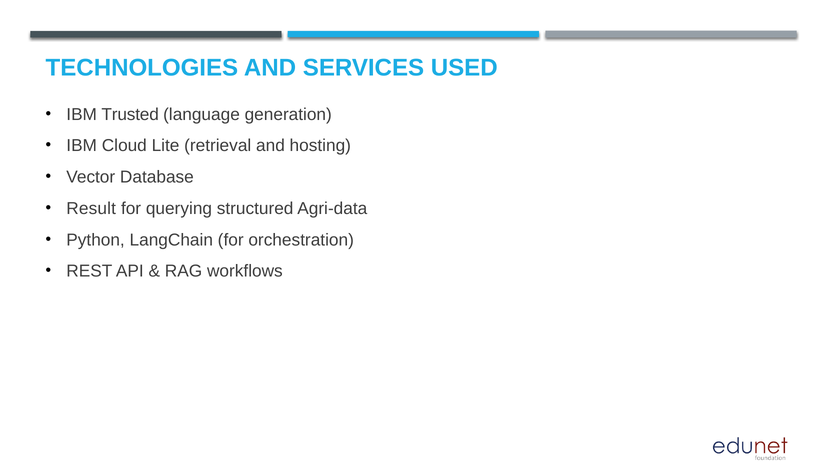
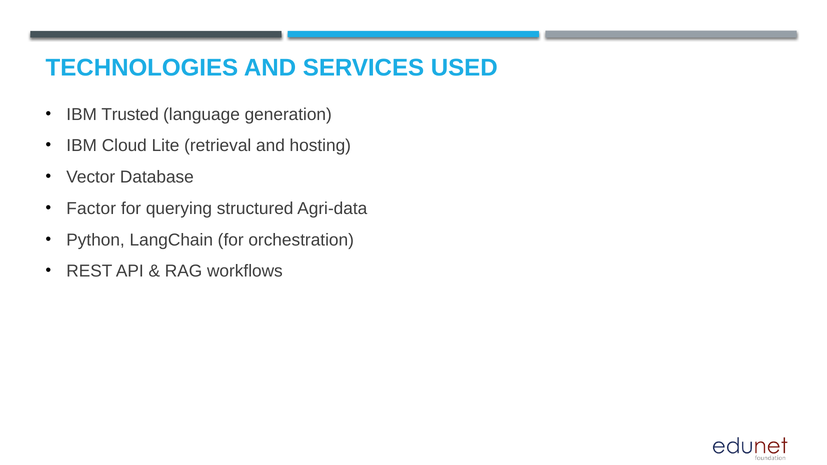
Result: Result -> Factor (91, 209)
